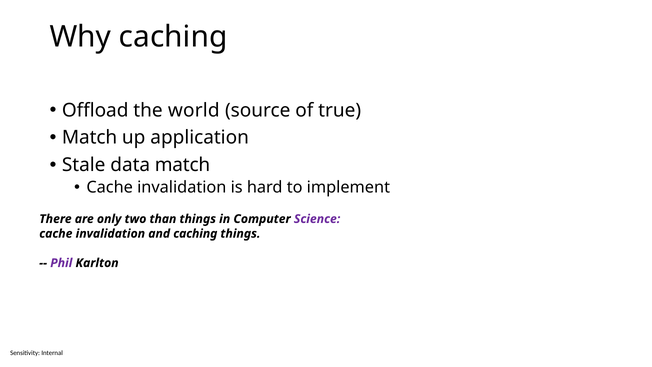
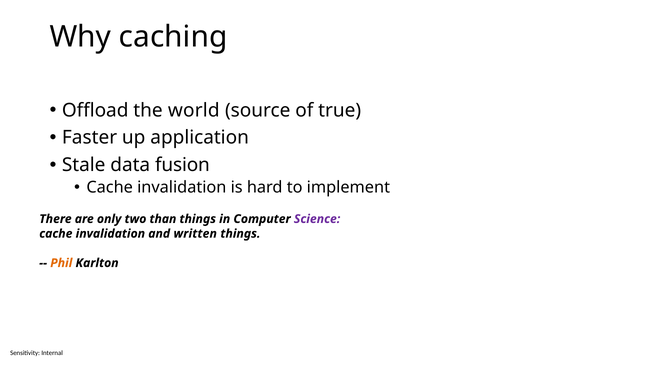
Match: Match -> Faster (90, 138)
data match: match -> fusion (182, 165)
and caching: caching -> written (195, 233)
Phil colour: purple -> orange (61, 263)
